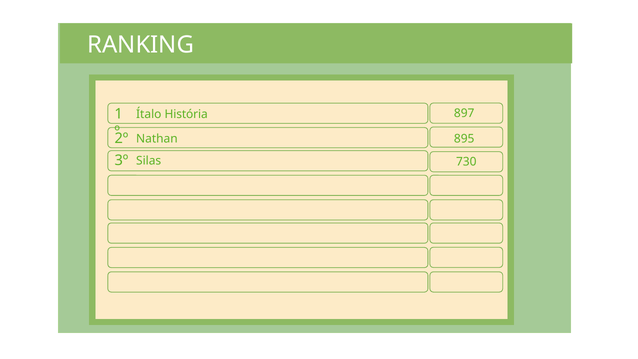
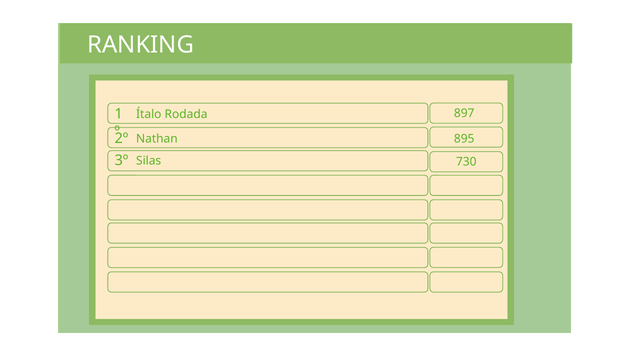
História: História -> Rodada (186, 114)
